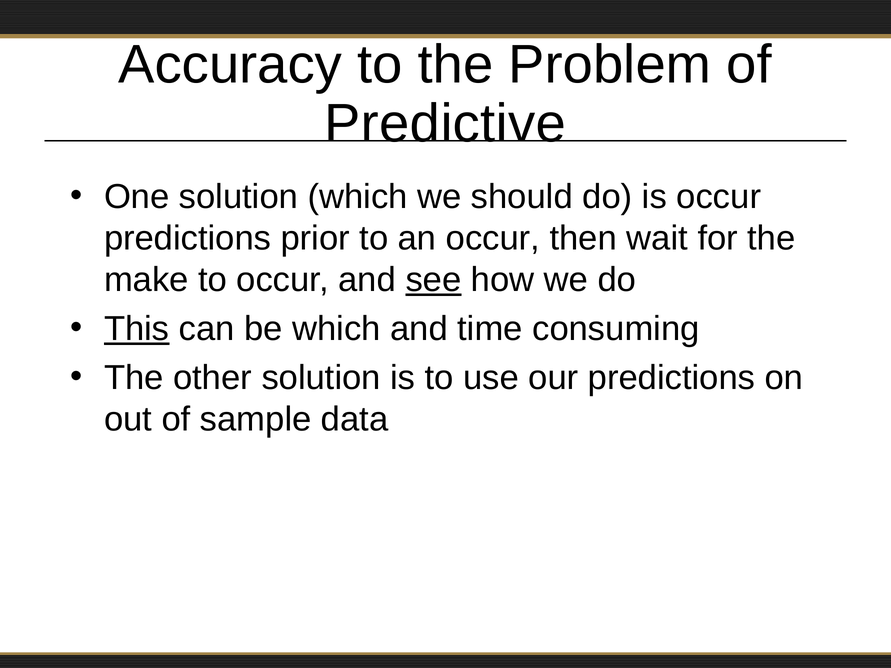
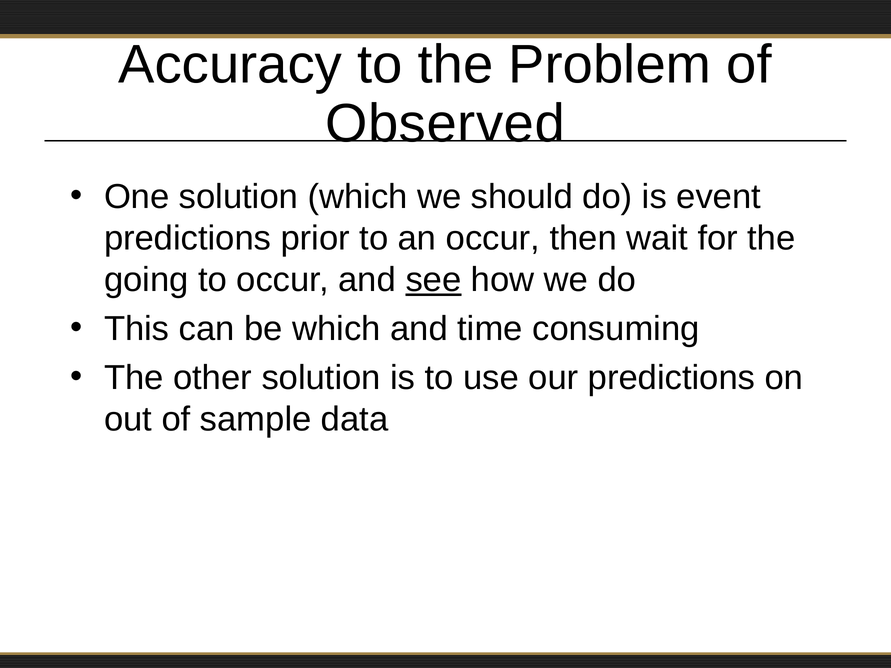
Predictive: Predictive -> Observed (445, 124)
is occur: occur -> event (719, 197)
make: make -> going (146, 280)
This underline: present -> none (137, 329)
